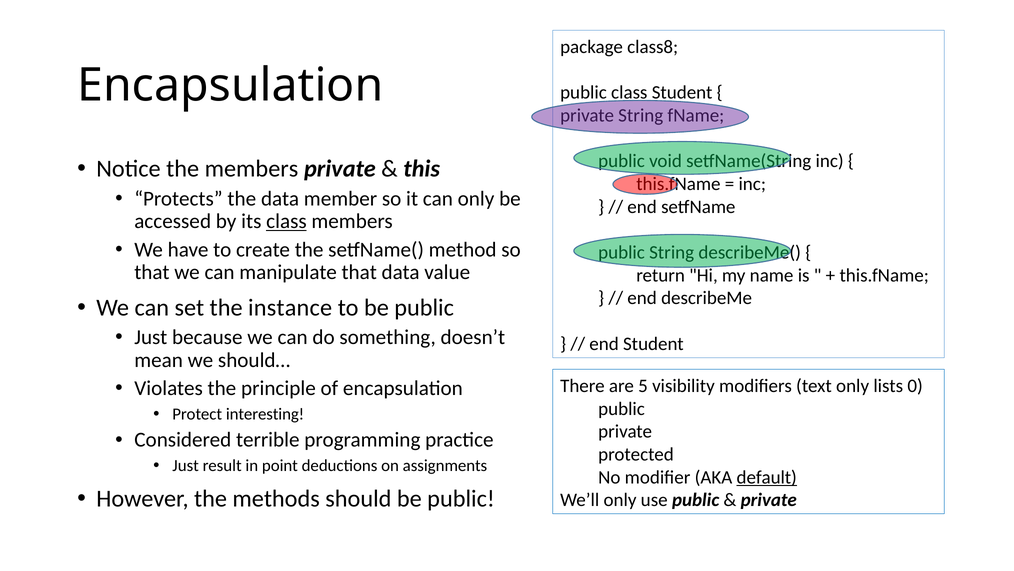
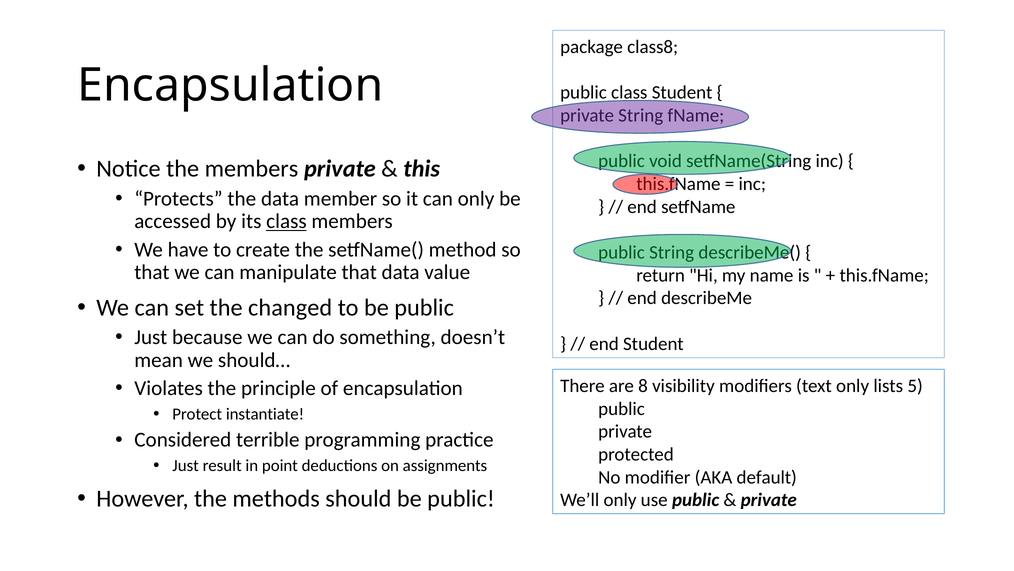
instance: instance -> changed (290, 307)
5: 5 -> 8 (643, 386)
0: 0 -> 5 (915, 386)
interesting: interesting -> instantiate (265, 414)
default underline: present -> none (767, 477)
